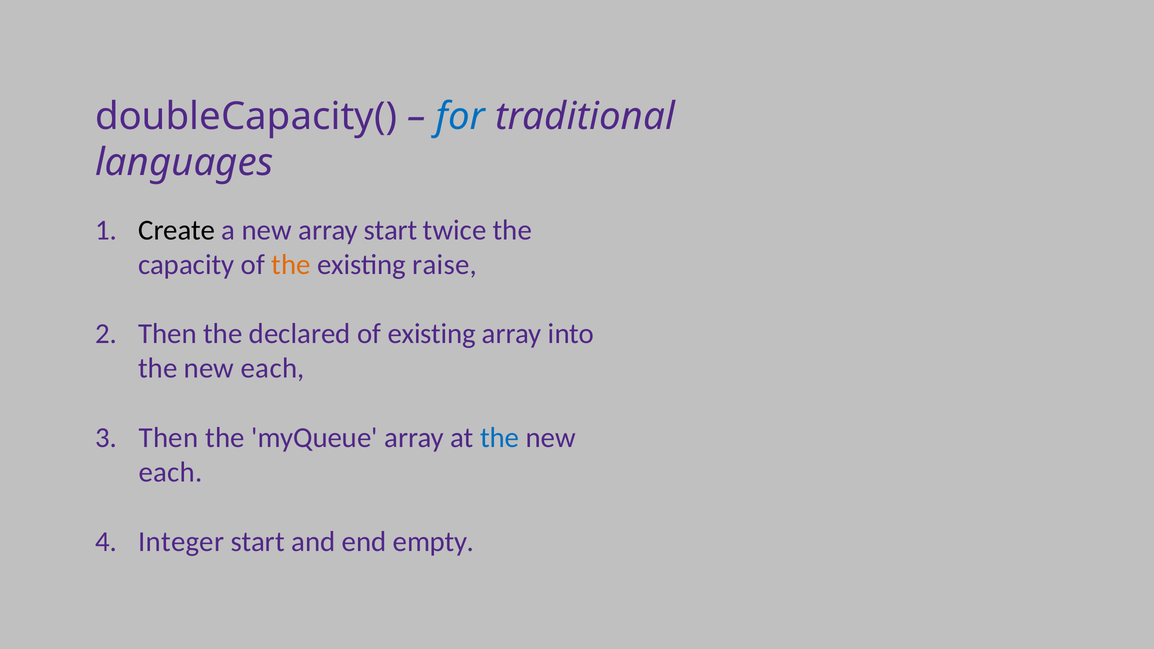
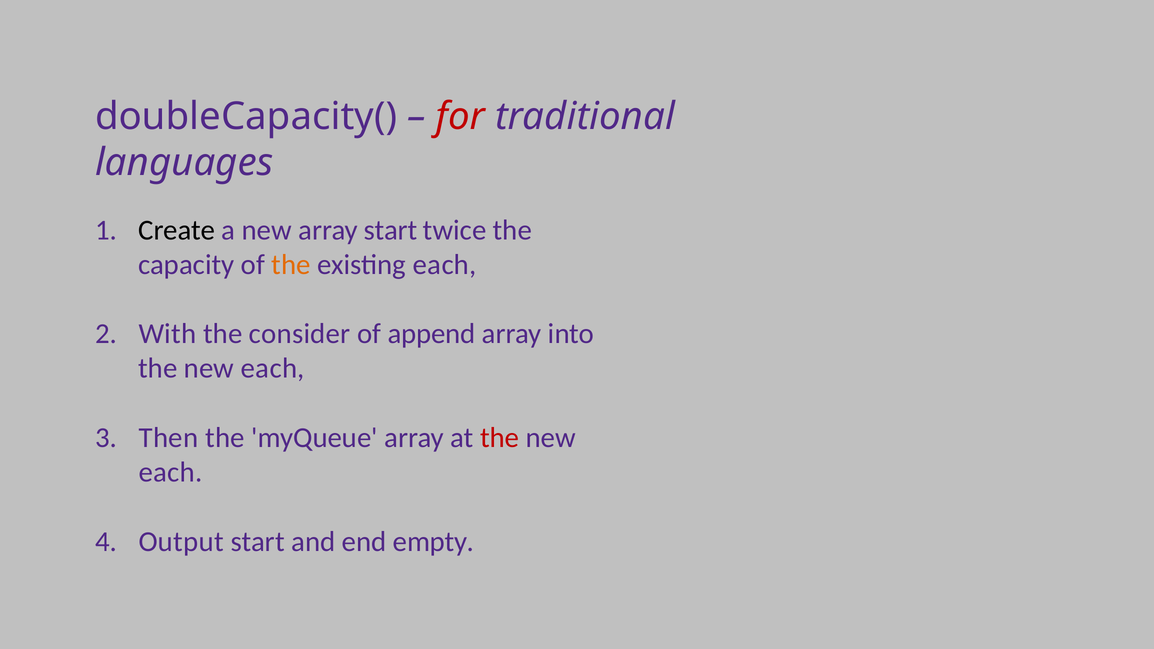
for colour: blue -> red (461, 117)
existing raise: raise -> each (445, 265)
Then: Then -> With (167, 334)
declared: declared -> consider (300, 334)
of existing: existing -> append (432, 334)
the colour: blue -> red (500, 438)
Integer: Integer -> Output (181, 542)
